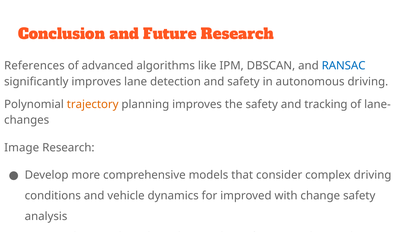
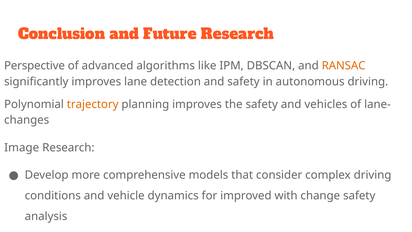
References: References -> Perspective (34, 66)
RANSAC colour: blue -> orange (344, 66)
tracking: tracking -> vehicles (326, 104)
